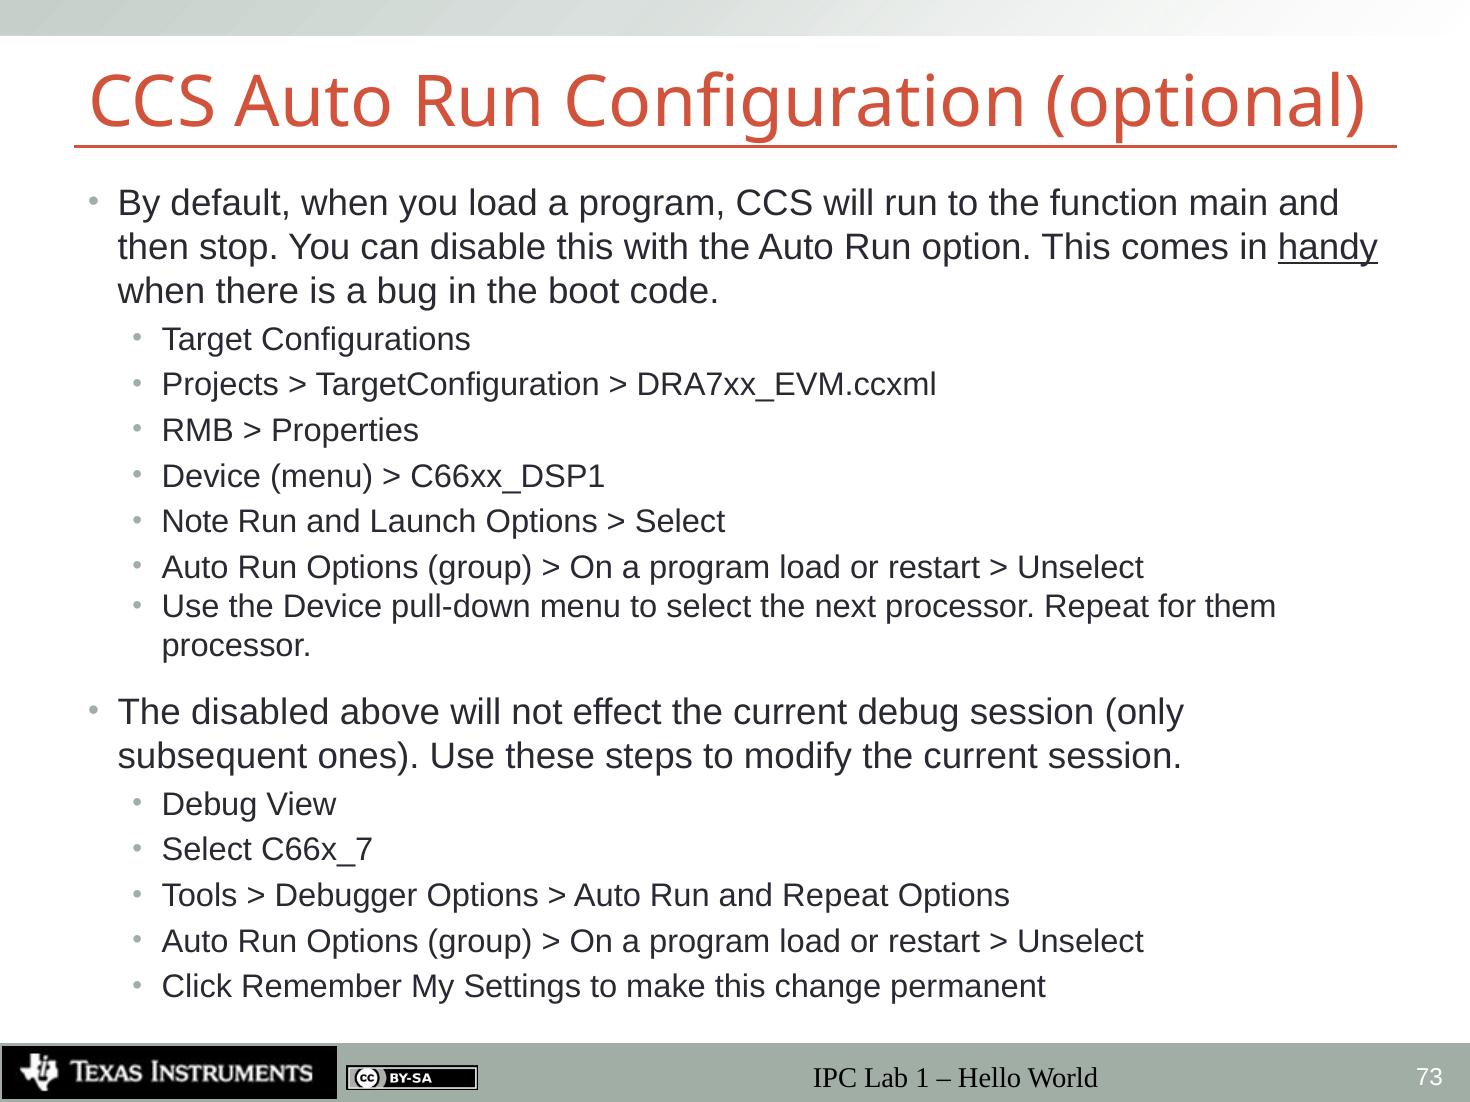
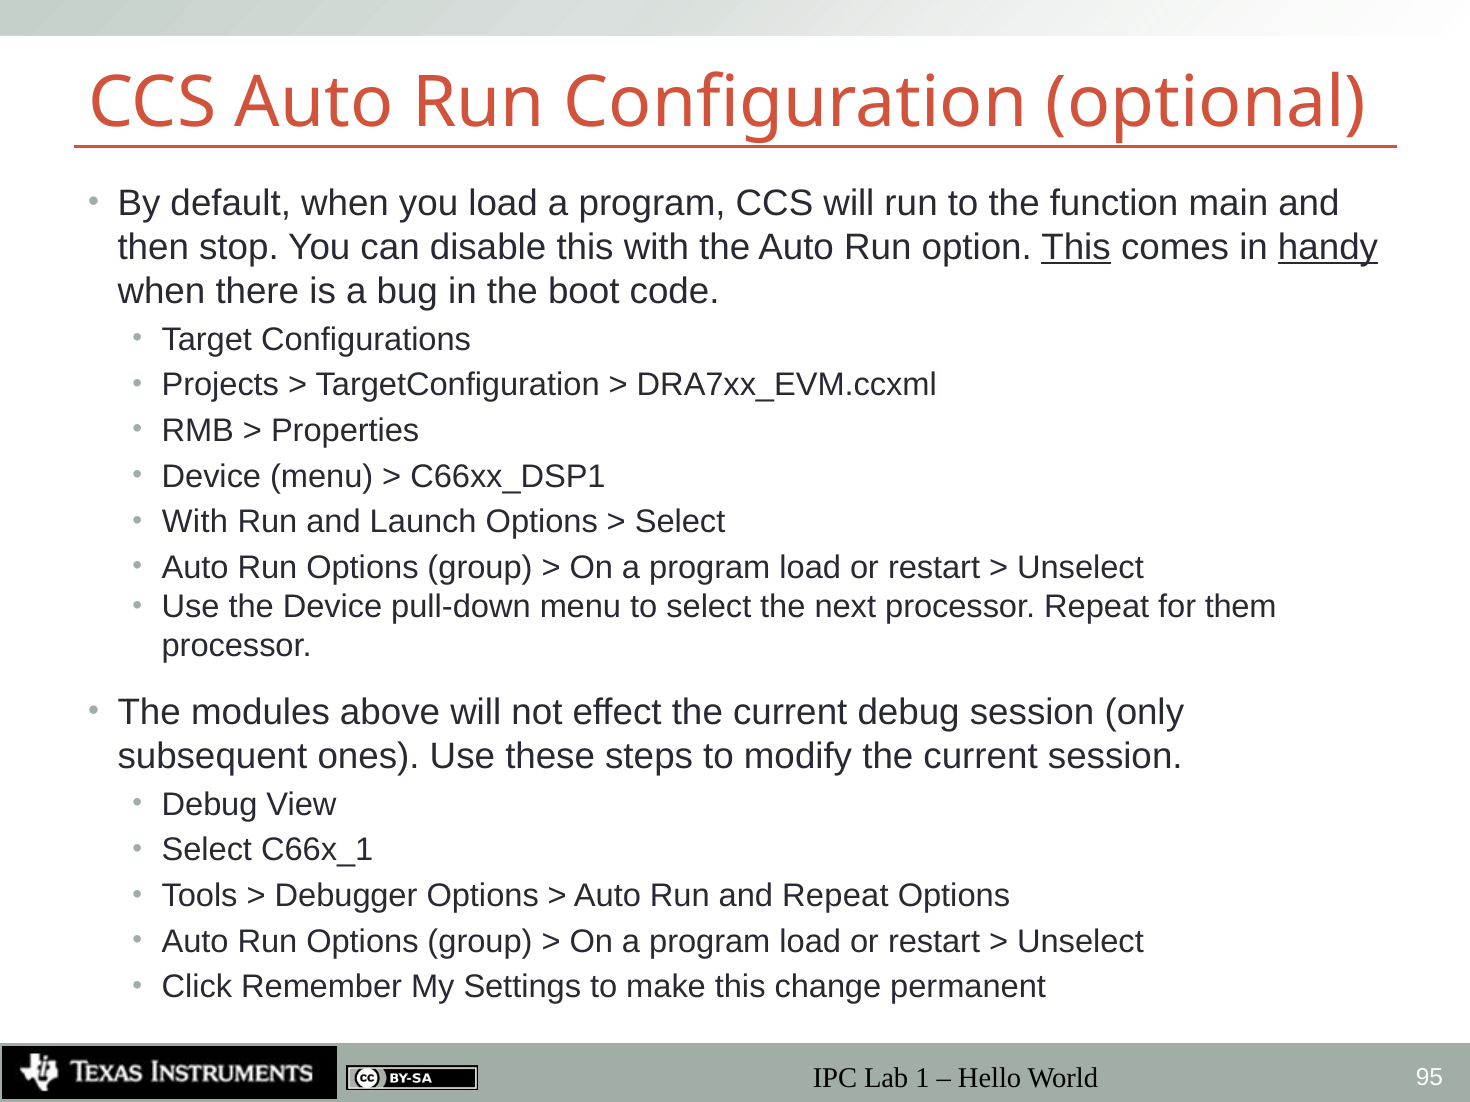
This underline: none -> present (1076, 248)
Note: Note -> With (195, 522)
disabled: disabled -> modules (260, 713)
C66x_7: C66x_7 -> C66x_1 (317, 851)
73: 73 -> 95 (1429, 1078)
